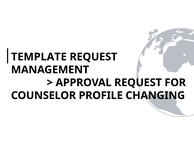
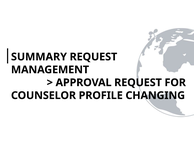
TEMPLATE: TEMPLATE -> SUMMARY (39, 57)
